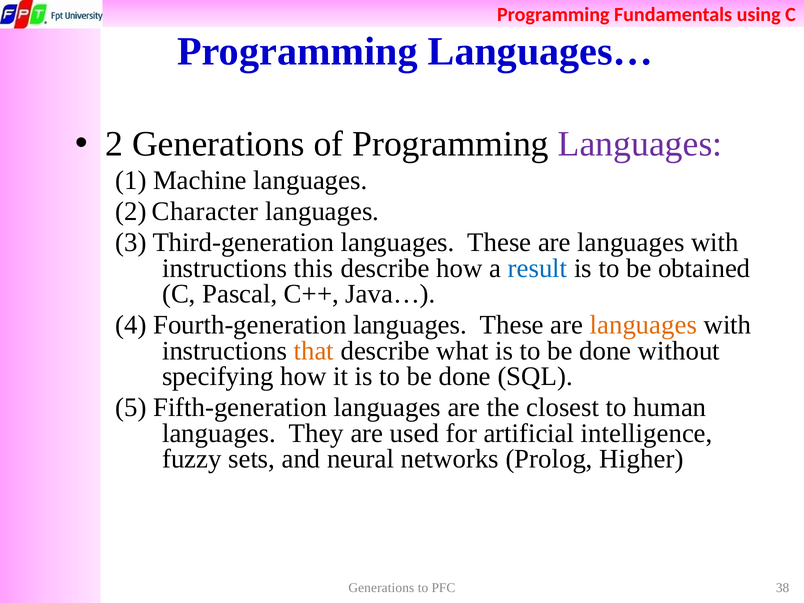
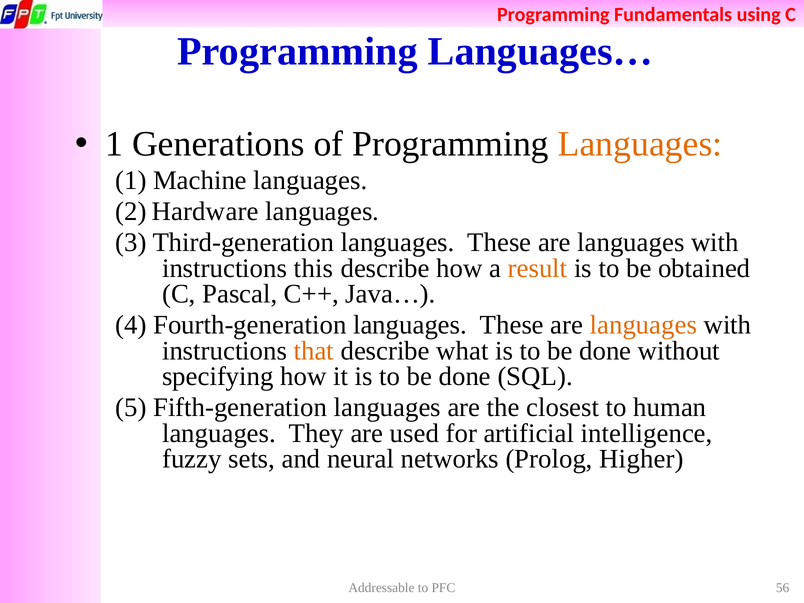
2: 2 -> 1 (114, 144)
Languages colour: purple -> orange (640, 144)
Character: Character -> Hardware (205, 211)
result colour: blue -> orange (538, 268)
Generations: Generations -> Addressable (381, 588)
38: 38 -> 56 (783, 588)
